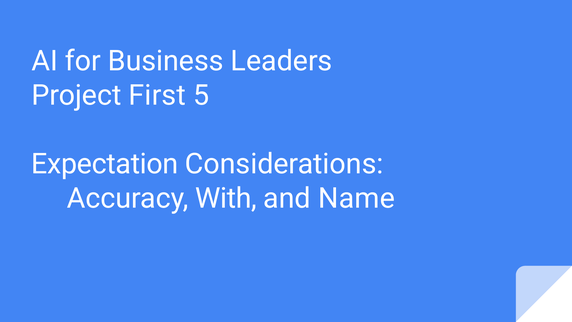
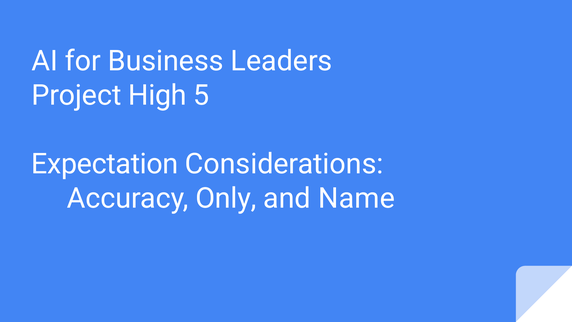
First: First -> High (157, 95)
With: With -> Only (226, 198)
